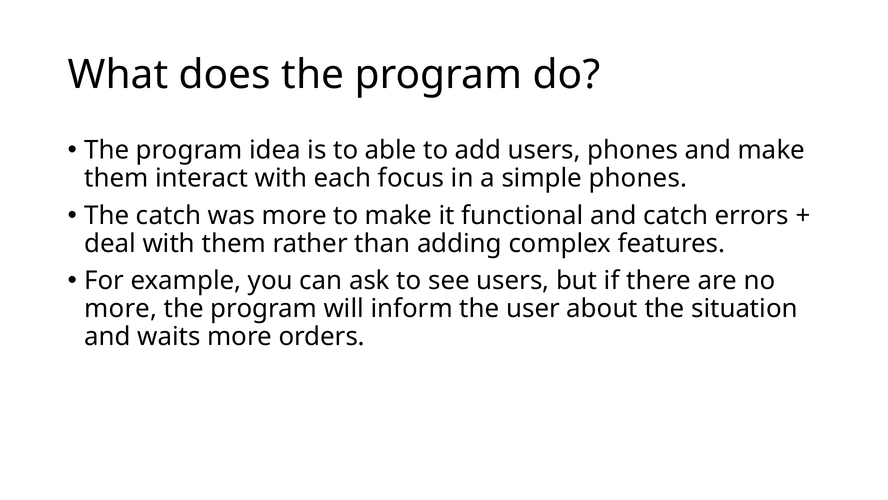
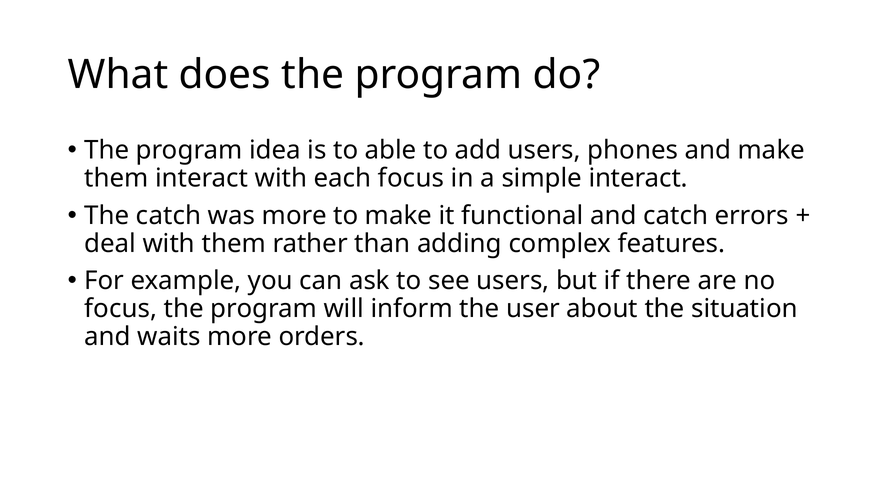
simple phones: phones -> interact (638, 178)
more: more -> focus (121, 309)
